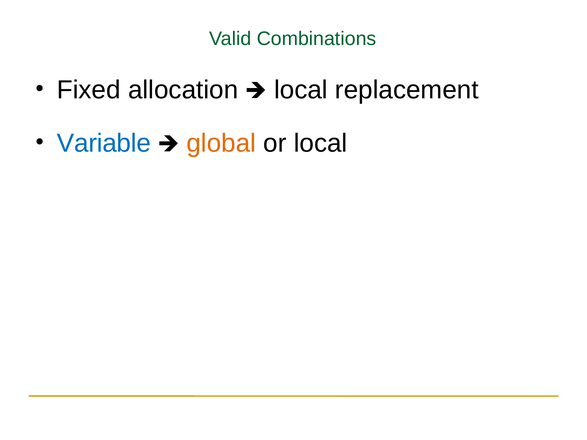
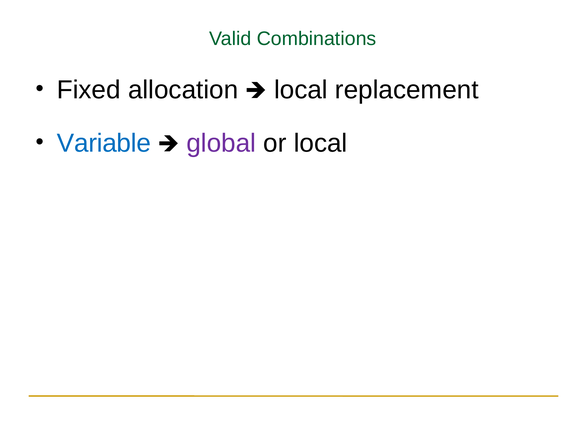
global colour: orange -> purple (221, 143)
